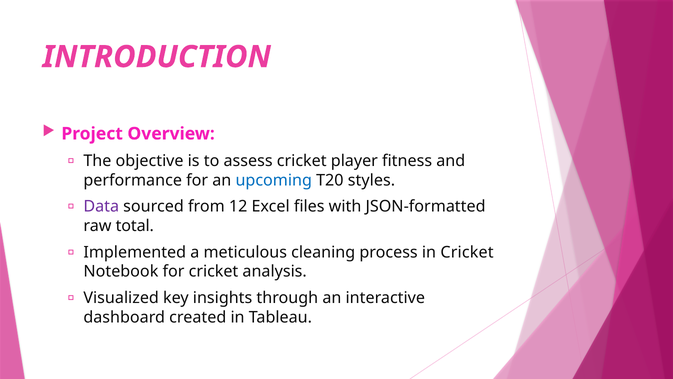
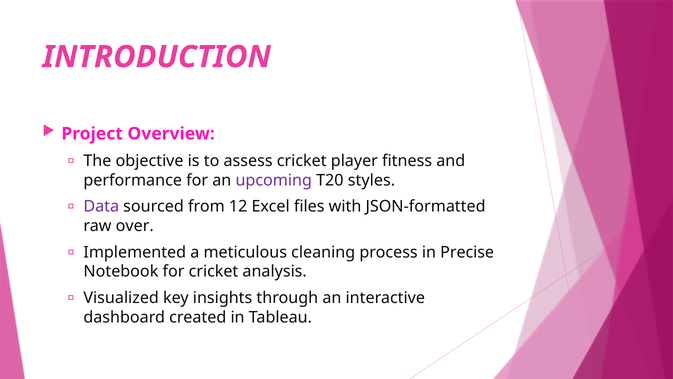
upcoming colour: blue -> purple (274, 180)
total: total -> over (135, 226)
in Cricket: Cricket -> Precise (467, 252)
